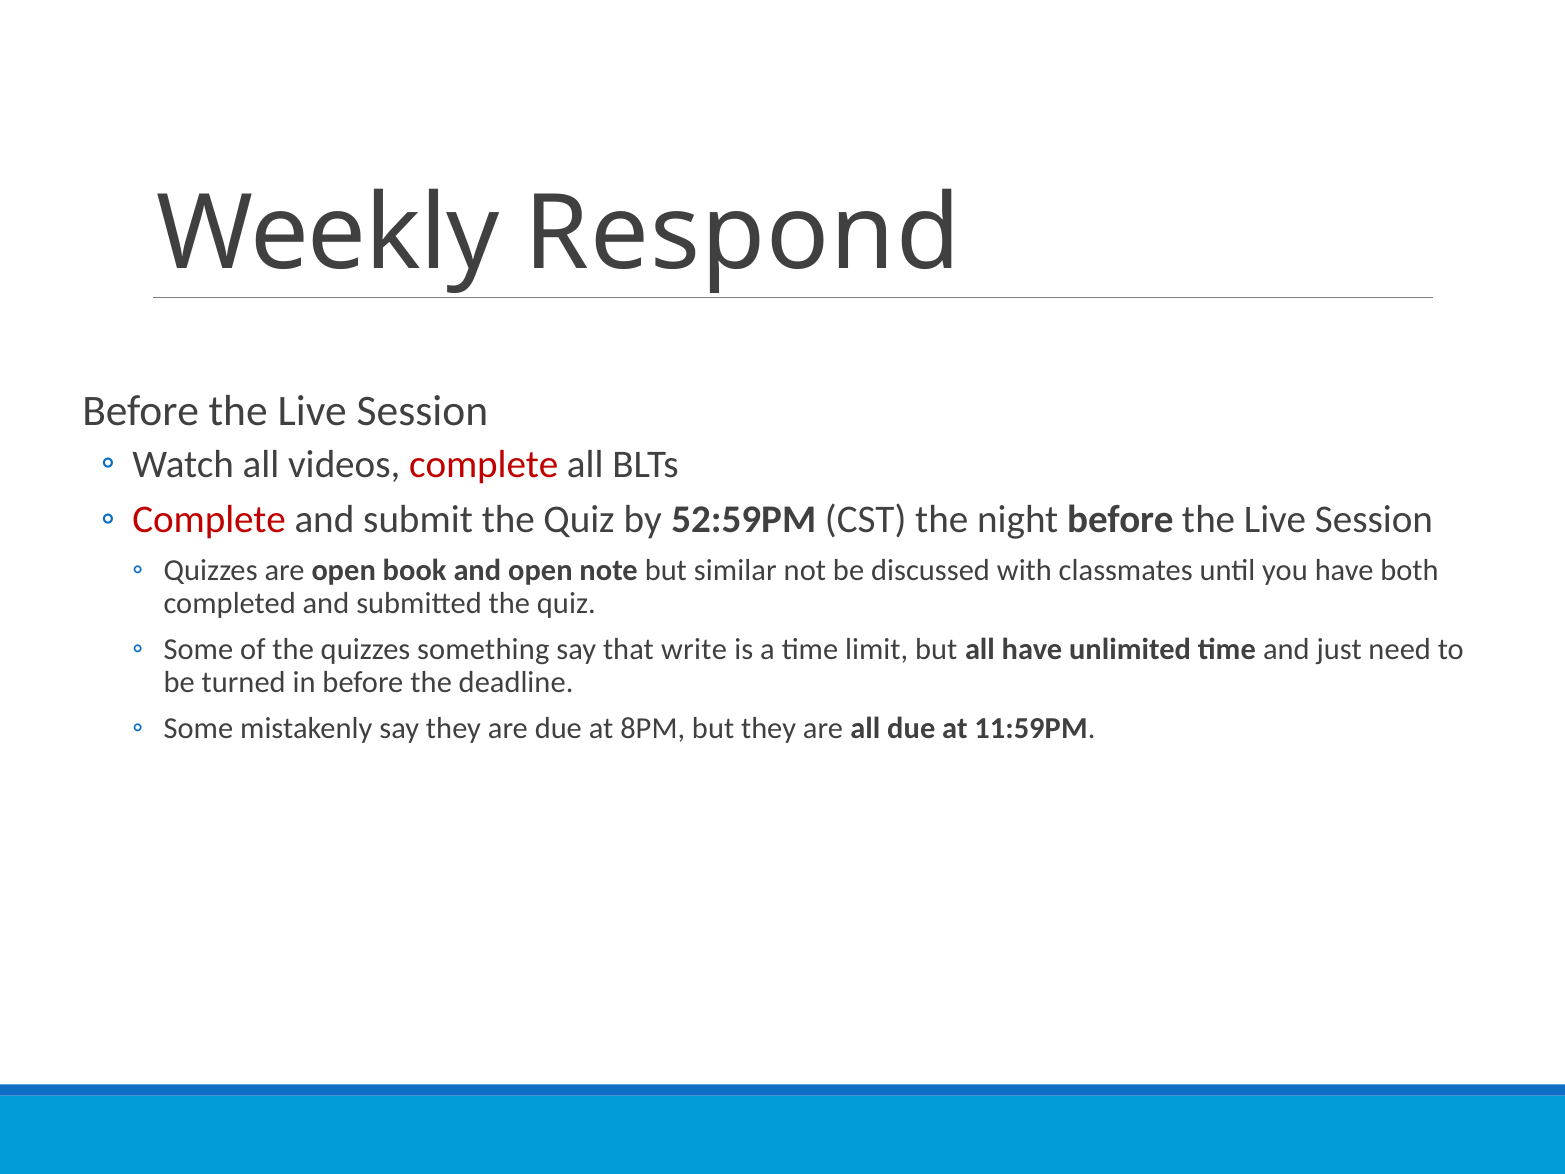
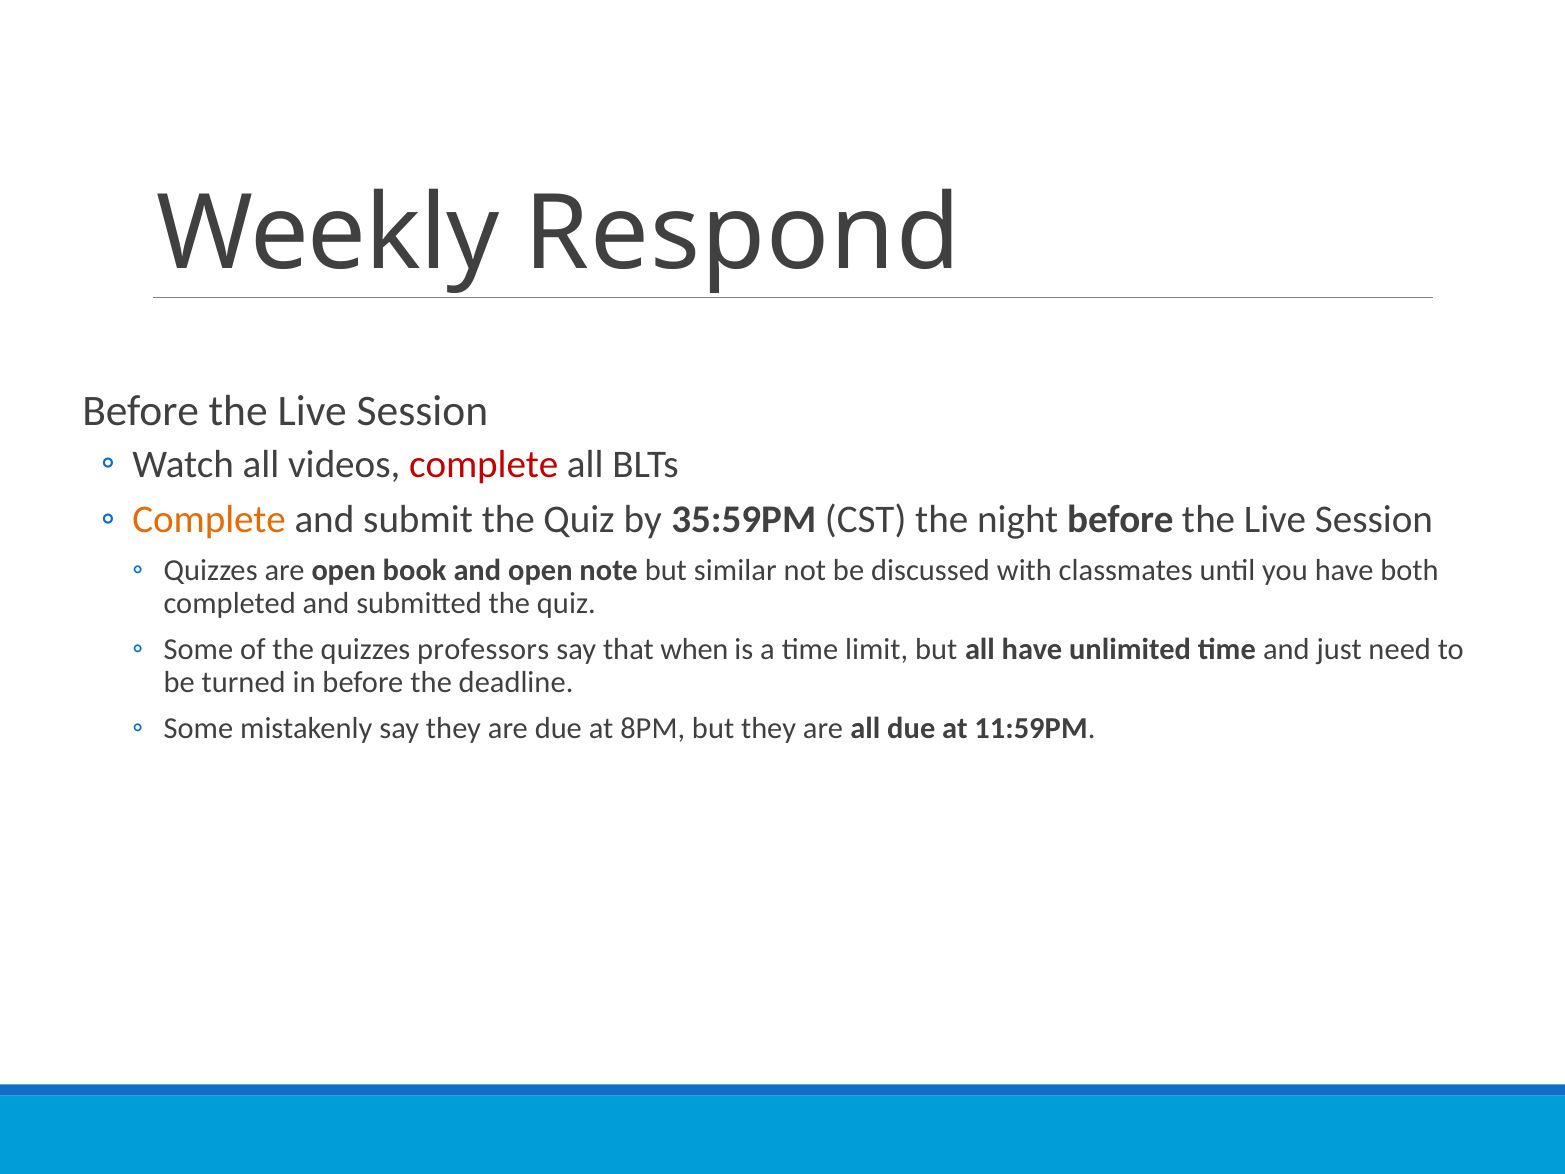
Complete colour: red -> orange (209, 520)
52:59PM: 52:59PM -> 35:59PM (744, 520)
something: something -> professors (483, 650)
write: write -> when (694, 650)
